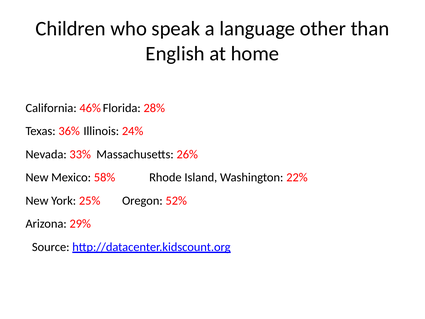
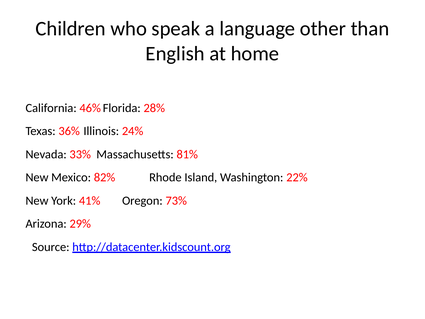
26%: 26% -> 81% (187, 154)
58%: 58% -> 82% (105, 177)
25%: 25% -> 41% (90, 201)
52%: 52% -> 73% (176, 201)
